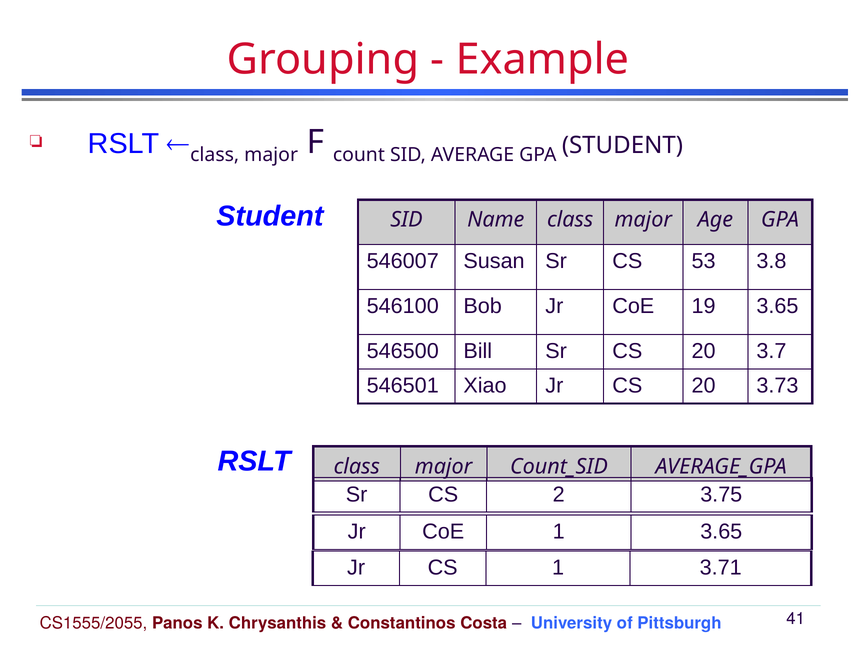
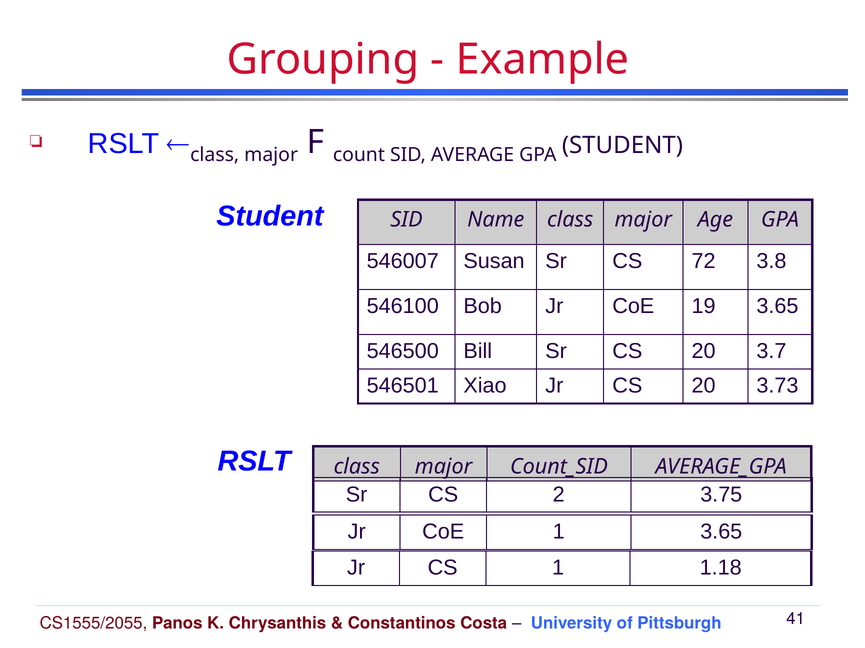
53: 53 -> 72 (704, 262)
3.71: 3.71 -> 1.18 (721, 568)
